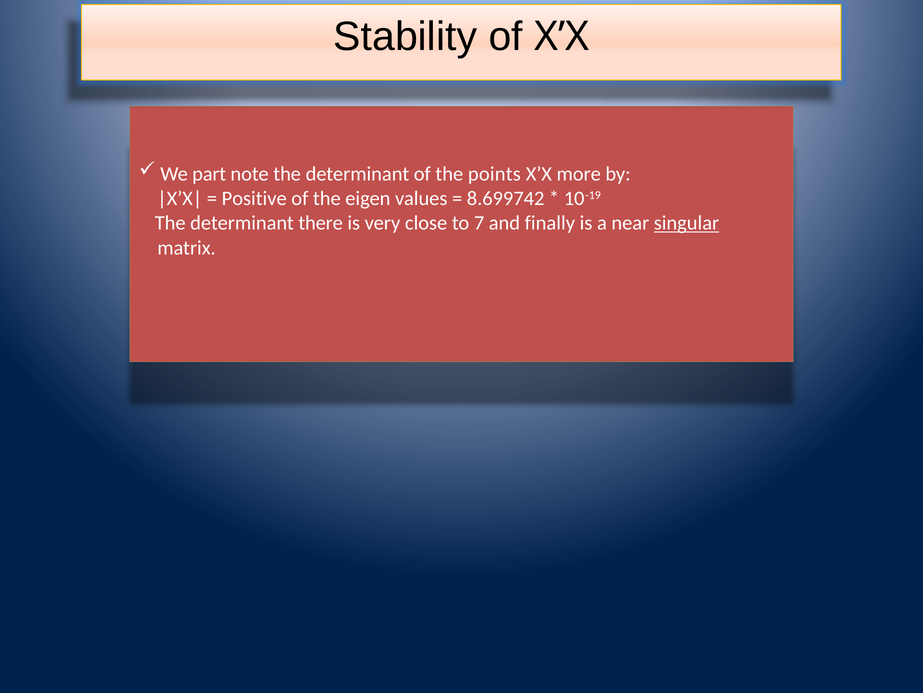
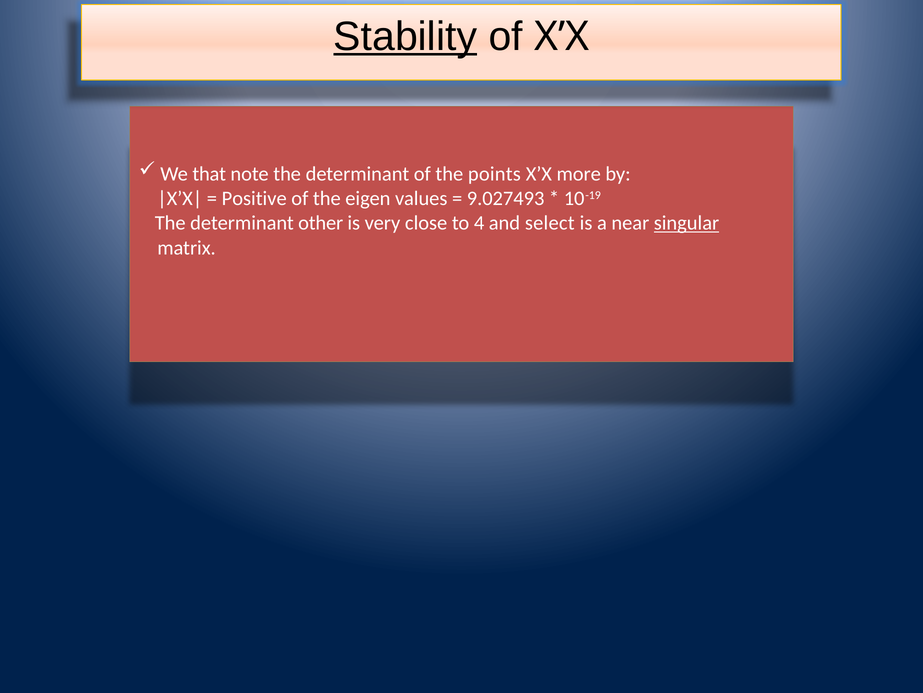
Stability underline: none -> present (405, 37)
part: part -> that (209, 174)
8.699742: 8.699742 -> 9.027493 (506, 198)
there: there -> other (321, 223)
7: 7 -> 4 (479, 223)
finally: finally -> select (550, 223)
